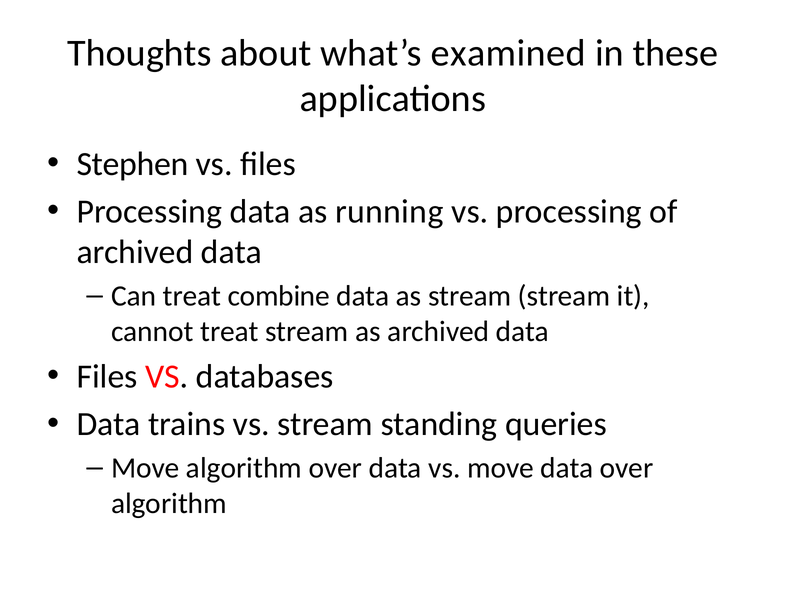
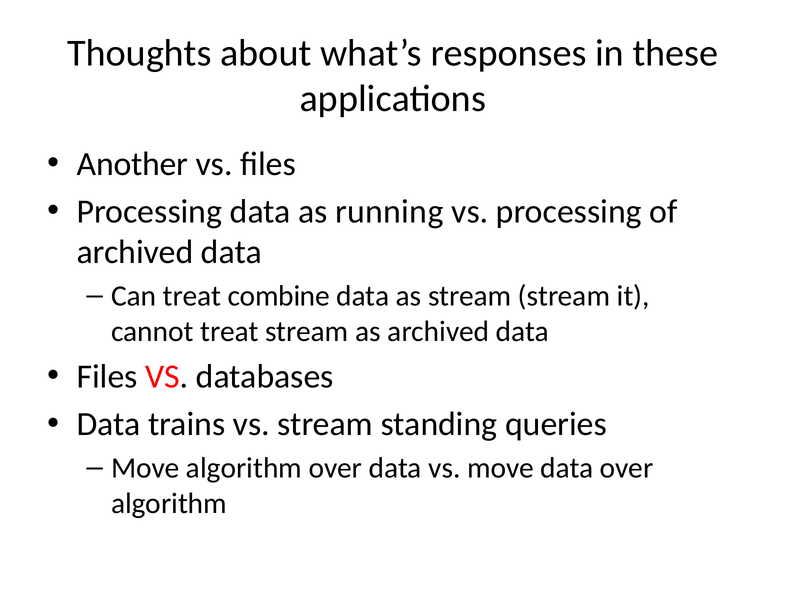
examined: examined -> responses (508, 53)
Stephen: Stephen -> Another (132, 164)
